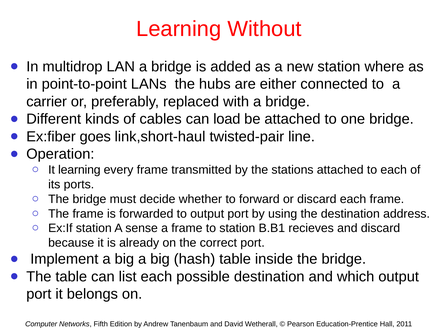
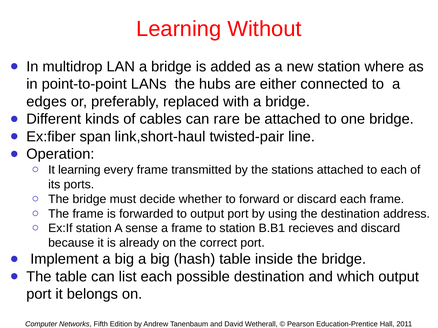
carrier: carrier -> edges (46, 102)
load: load -> rare (227, 119)
goes: goes -> span (95, 137)
